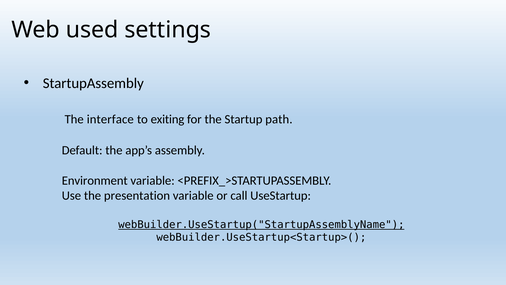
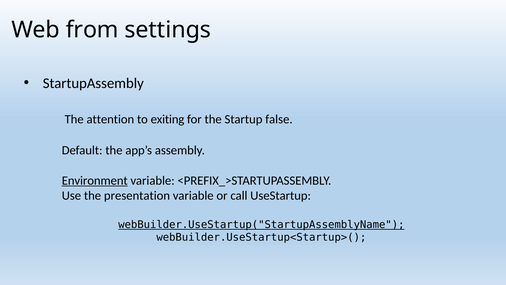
used: used -> from (92, 30)
interface: interface -> attention (110, 119)
path: path -> false (279, 119)
Environment underline: none -> present (95, 180)
